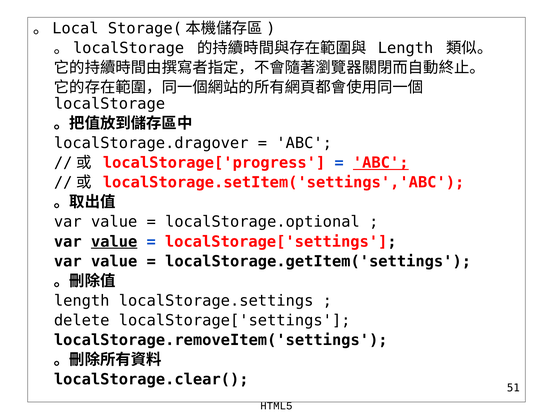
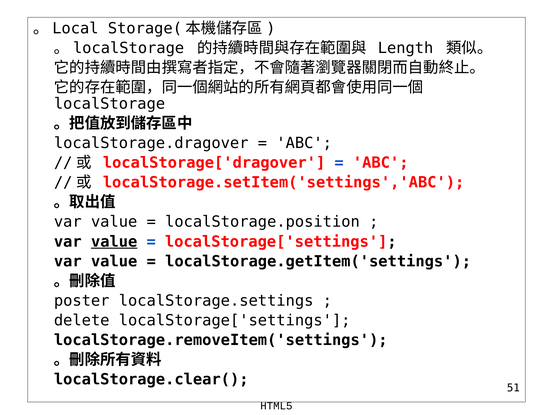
localStorage['progress: localStorage['progress -> localStorage['dragover (214, 163)
ABC underline: present -> none (381, 163)
localStorage.optional: localStorage.optional -> localStorage.position (262, 222)
length: length -> poster (82, 300)
